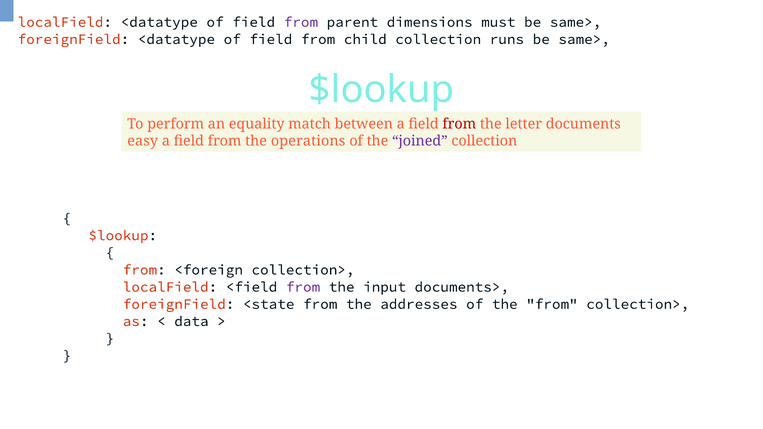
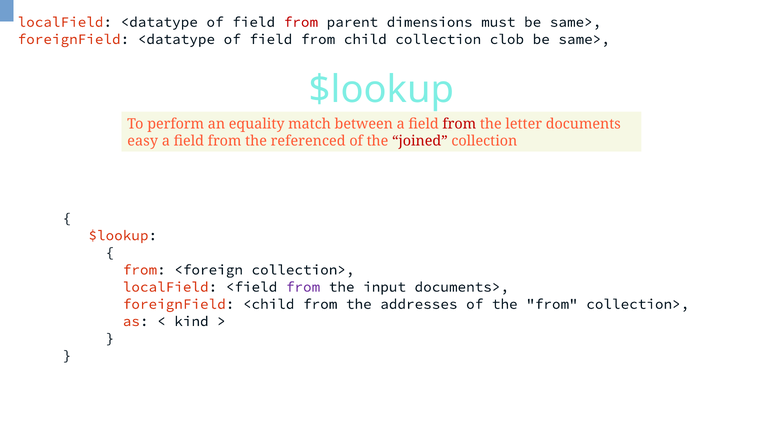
from colour: purple -> red (301, 22)
runs: runs -> clob (507, 39)
operations: operations -> referenced (308, 141)
joined colour: purple -> red (420, 141)
<state: <state -> <child (269, 304)
data: data -> kind (191, 321)
